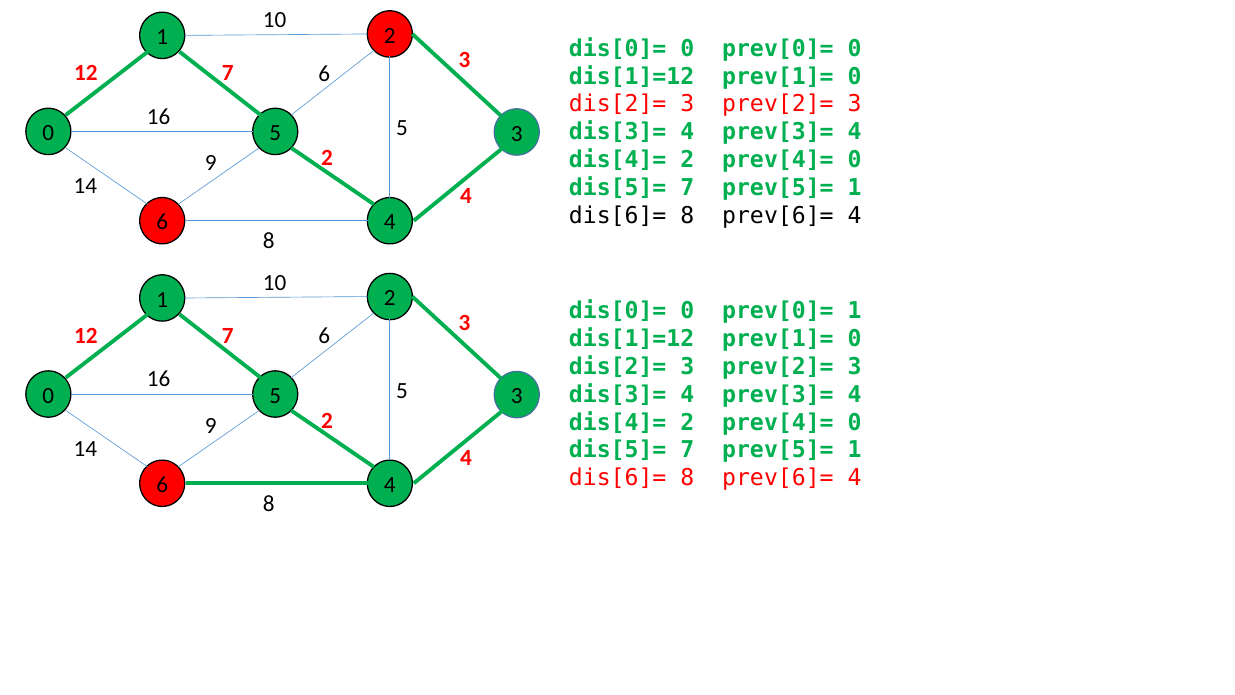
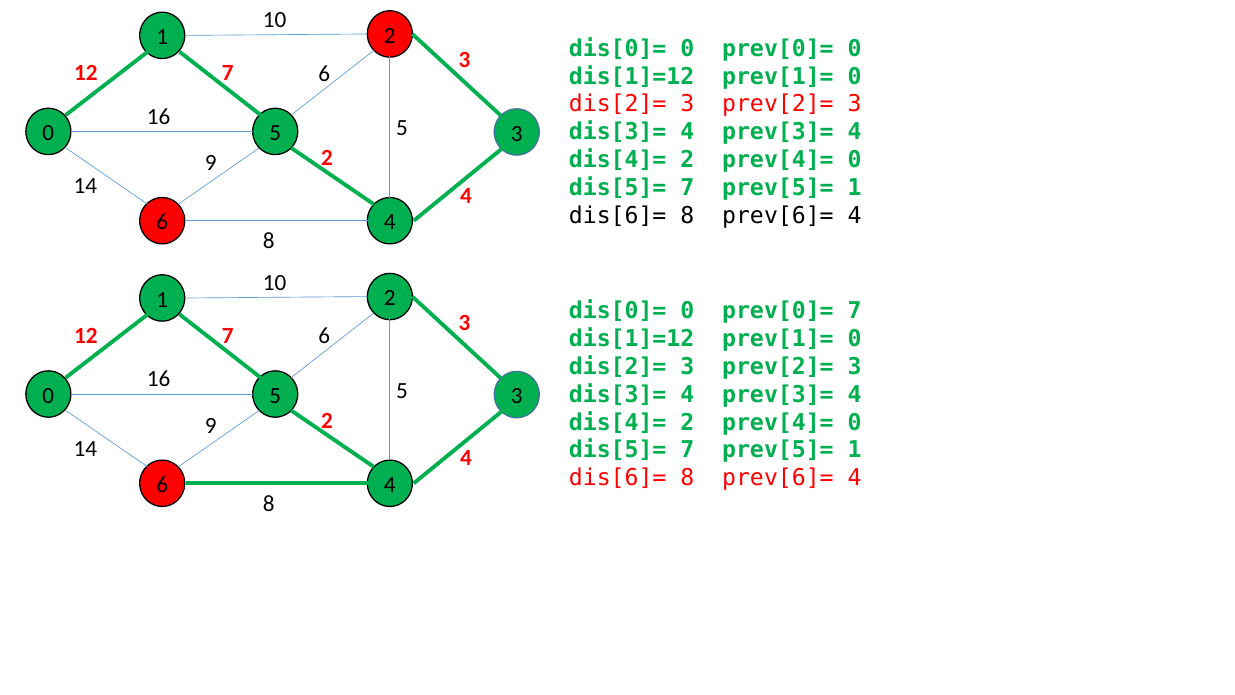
prev[0]= 1: 1 -> 7 (855, 311)
